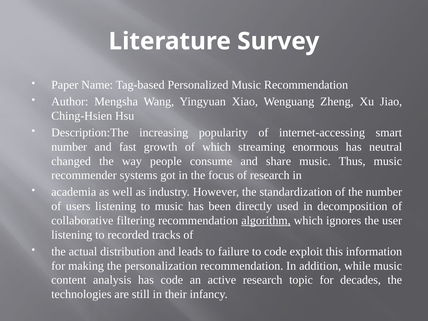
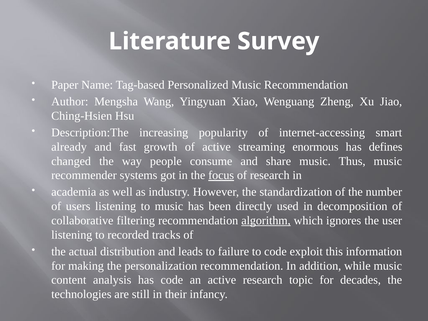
number: number -> already (69, 147)
of which: which -> active (217, 147)
neutral: neutral -> defines (386, 147)
focus underline: none -> present (221, 175)
